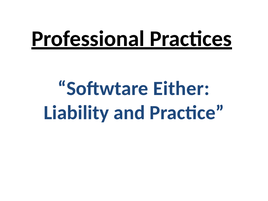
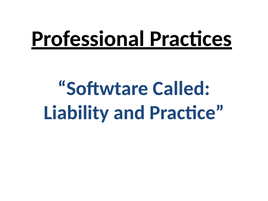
Either: Either -> Called (181, 89)
